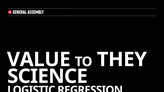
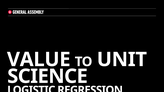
THEY: THEY -> UNIT (122, 60)
